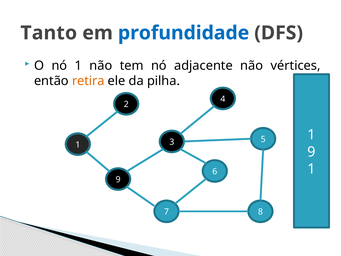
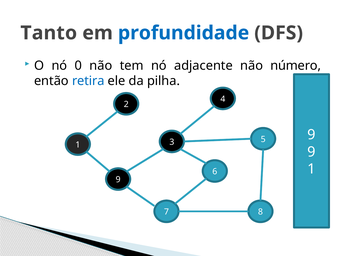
nó 1: 1 -> 0 (78, 65)
vértices: vértices -> número (296, 65)
retira colour: orange -> blue (88, 81)
5 1: 1 -> 9 (311, 135)
